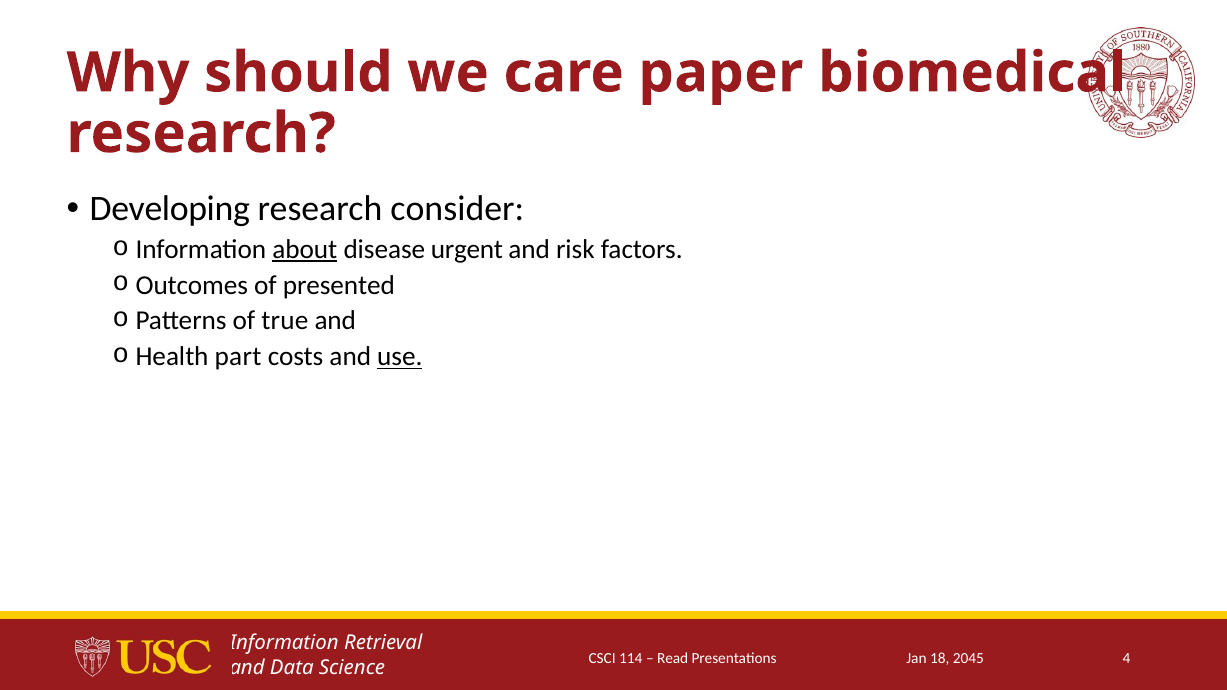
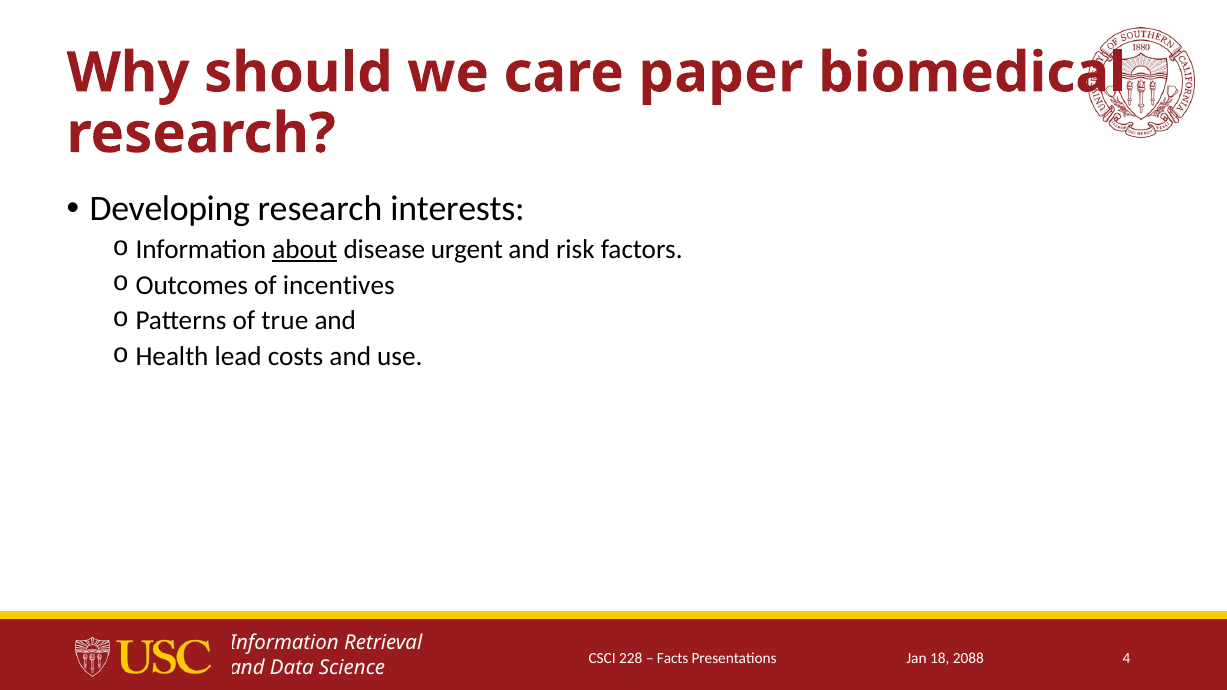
consider: consider -> interests (457, 209)
presented: presented -> incentives (339, 285)
part: part -> lead (238, 357)
use underline: present -> none (400, 357)
114: 114 -> 228 (631, 659)
Read: Read -> Facts (673, 659)
2045: 2045 -> 2088 (968, 659)
